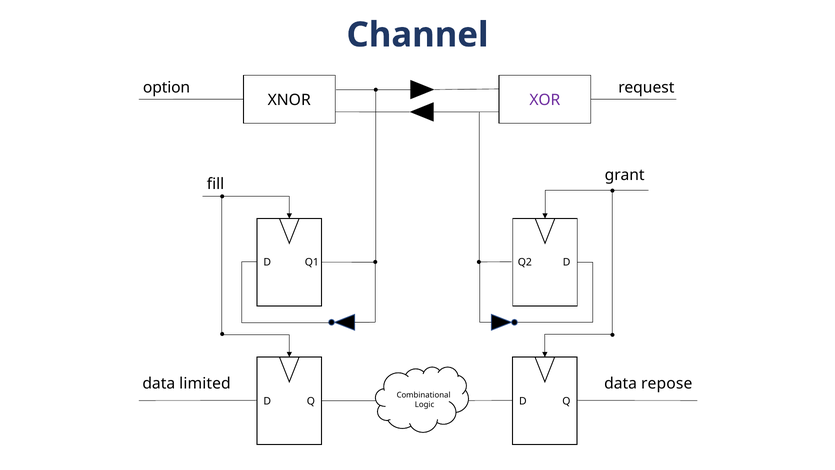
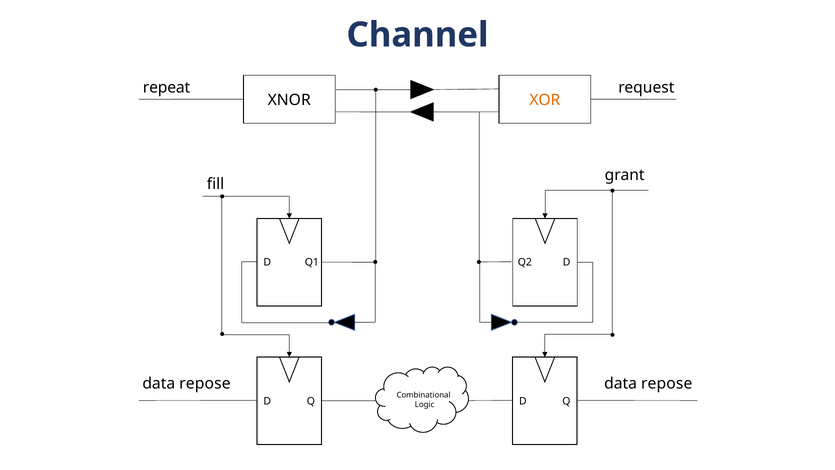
option: option -> repeat (167, 87)
XOR colour: purple -> orange (545, 100)
limited: limited -> repose (205, 383)
